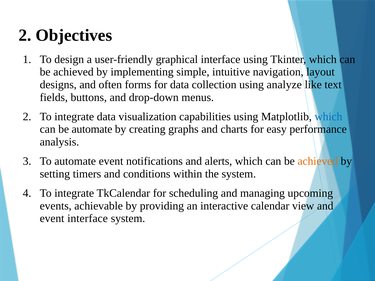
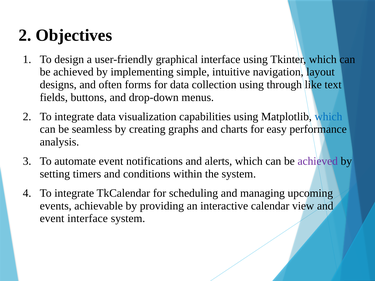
analyze: analyze -> through (284, 85)
be automate: automate -> seamless (92, 129)
achieved colour: orange -> purple (318, 161)
